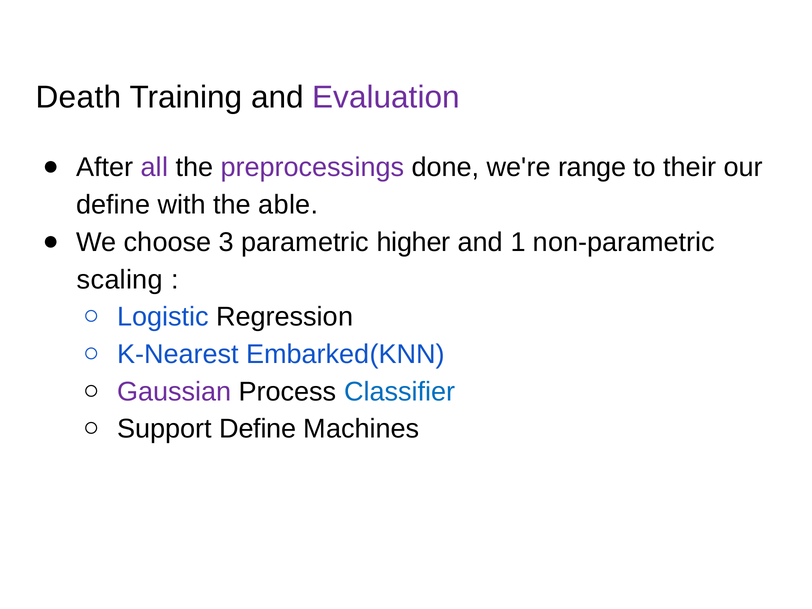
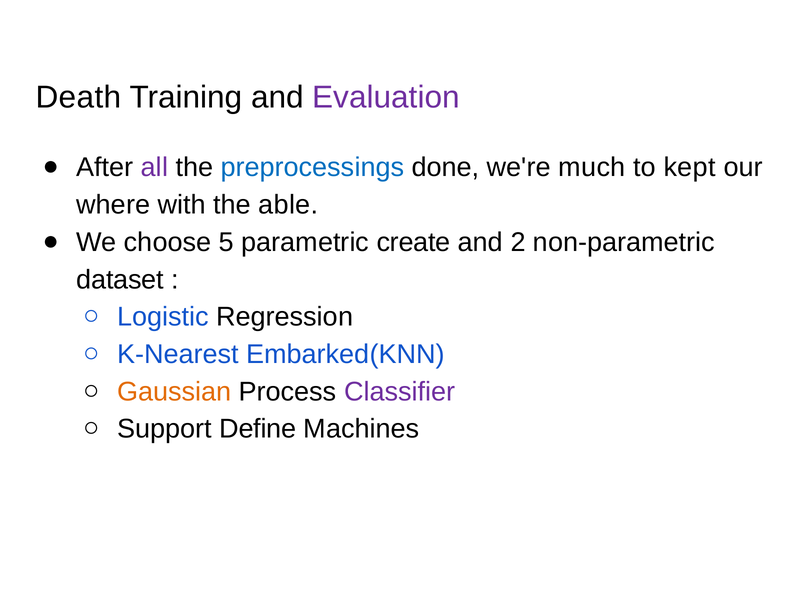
preprocessings colour: purple -> blue (312, 168)
range: range -> much (592, 168)
their: their -> kept (690, 168)
define: define -> where (113, 205)
3: 3 -> 5 (226, 242)
higher: higher -> create (414, 242)
1: 1 -> 2 (518, 242)
scaling: scaling -> dataset (120, 280)
Gaussian colour: purple -> orange (174, 392)
Classifier colour: blue -> purple (400, 392)
